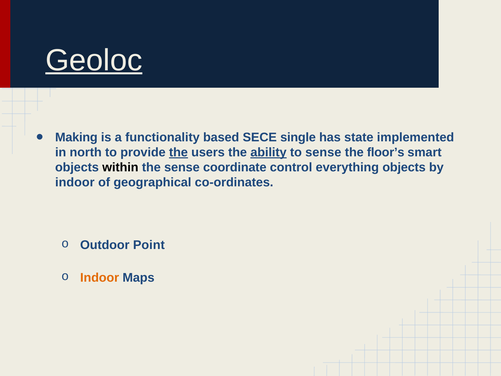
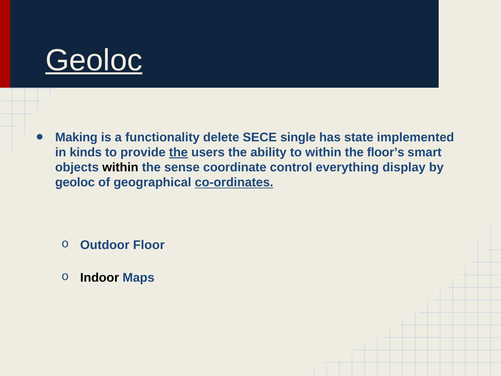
based: based -> delete (221, 137)
north: north -> kinds (86, 152)
ability underline: present -> none (269, 152)
to sense: sense -> within (323, 152)
everything objects: objects -> display (404, 167)
indoor: indoor -> geoloc (75, 182)
co-ordinates underline: none -> present (234, 182)
Point: Point -> Floor (149, 245)
Indoor colour: orange -> black (100, 278)
